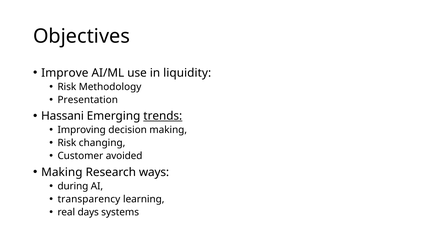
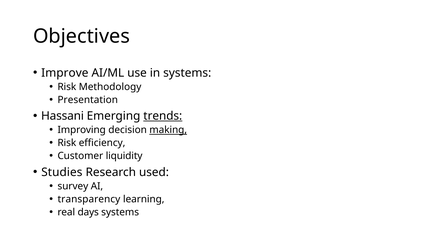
in liquidity: liquidity -> systems (187, 73)
making underline: none -> present (168, 130)
changing: changing -> efficiency (102, 143)
avoided: avoided -> liquidity (124, 156)
Making: Making -> Studies (62, 172)
ways: ways -> used (154, 172)
during: during -> survey (73, 186)
